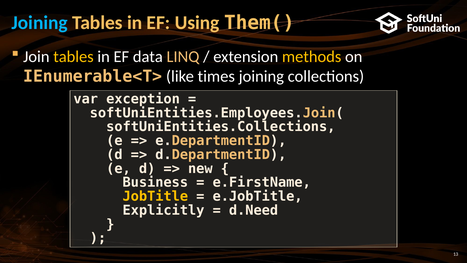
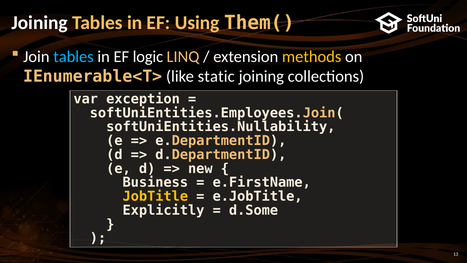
Joining colour: light blue -> white (40, 23)
tables colour: yellow -> light blue (73, 57)
data: data -> logic (148, 57)
times: times -> static (216, 76)
softUniEntities.Collections: softUniEntities.Collections -> softUniEntities.Nullability (221, 127)
d.Need: d.Need -> d.Some (254, 210)
